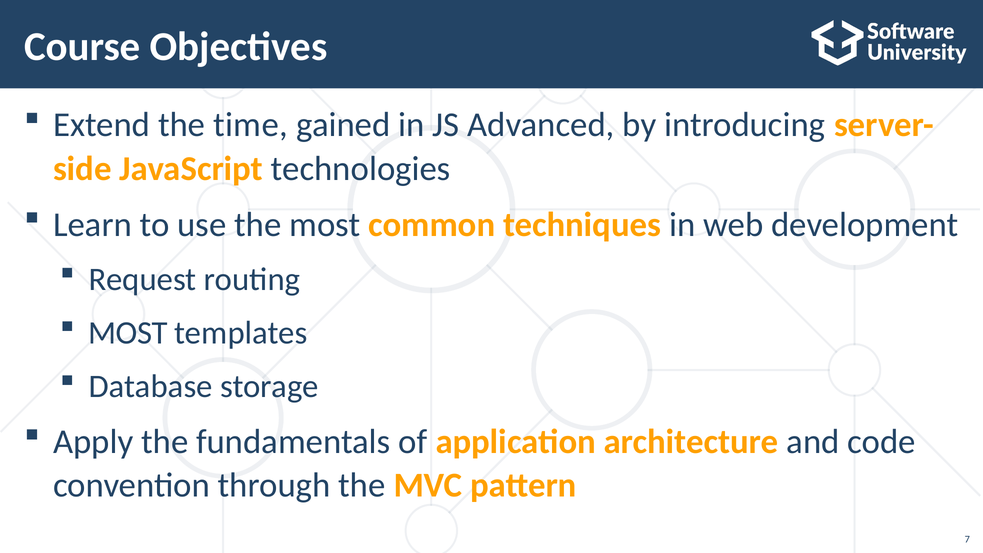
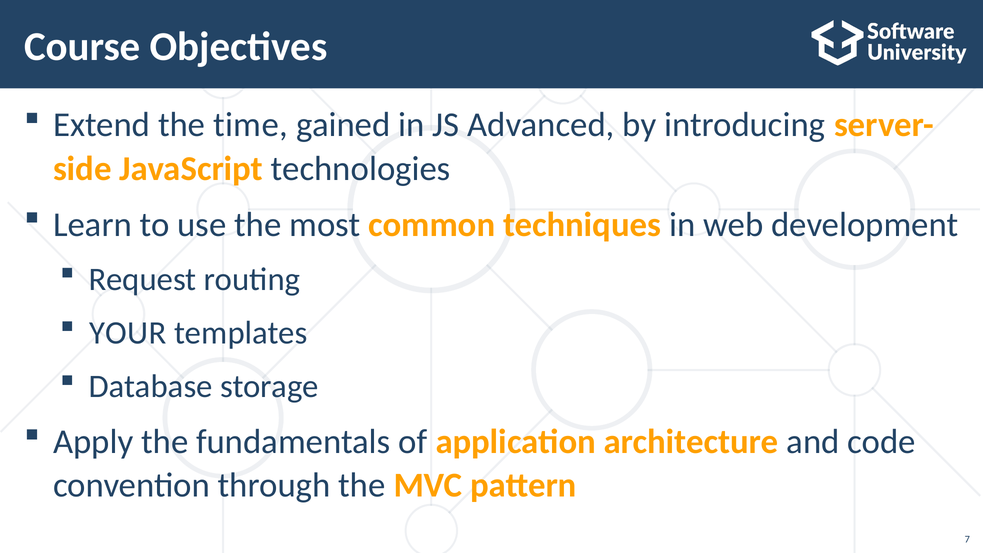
MOST: MOST -> YOUR (128, 333)
